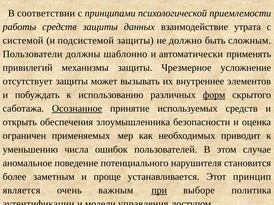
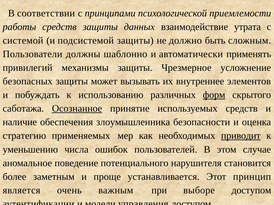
отсутствует: отсутствует -> безопасных (28, 81)
открыть: открыть -> наличие (20, 122)
ограничен: ограничен -> стратегию (24, 136)
приводит underline: none -> present (241, 136)
при underline: present -> none (159, 191)
выборе политика: политика -> доступом (251, 191)
